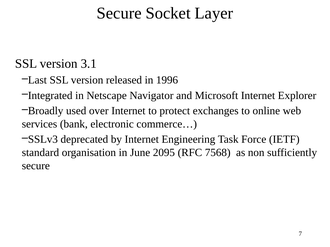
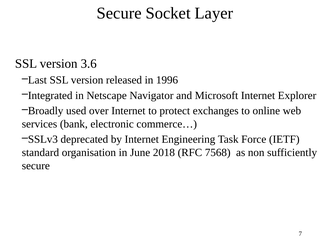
3.1: 3.1 -> 3.6 (89, 64)
2095: 2095 -> 2018 (164, 153)
